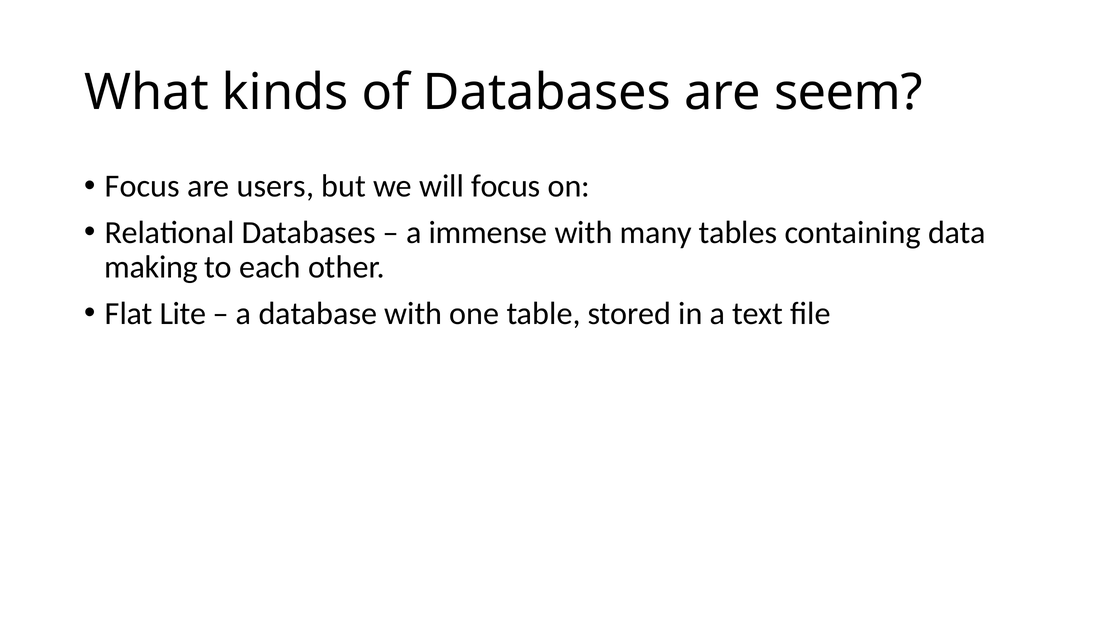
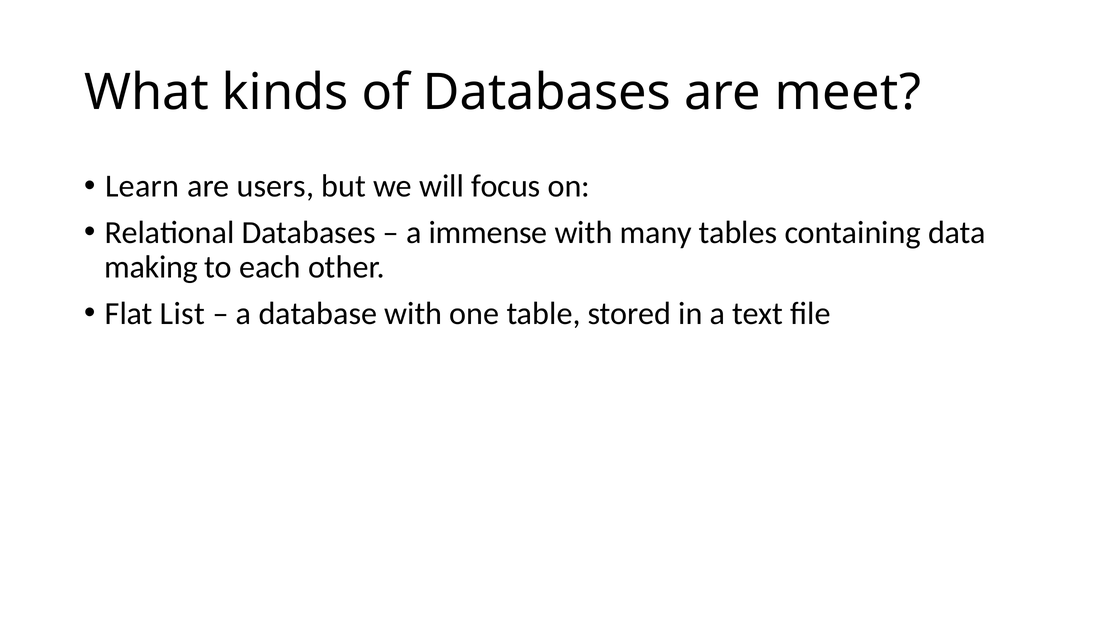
seem: seem -> meet (848, 93)
Focus: Focus -> Learn (142, 186)
Lite: Lite -> List (183, 314)
